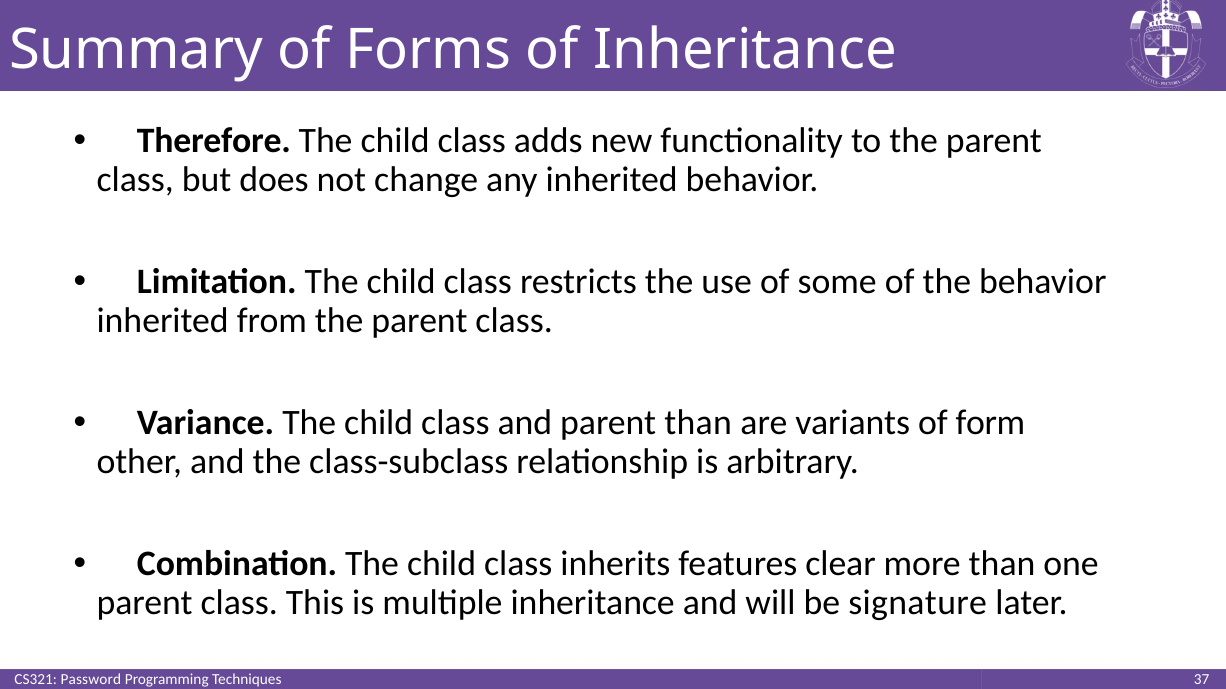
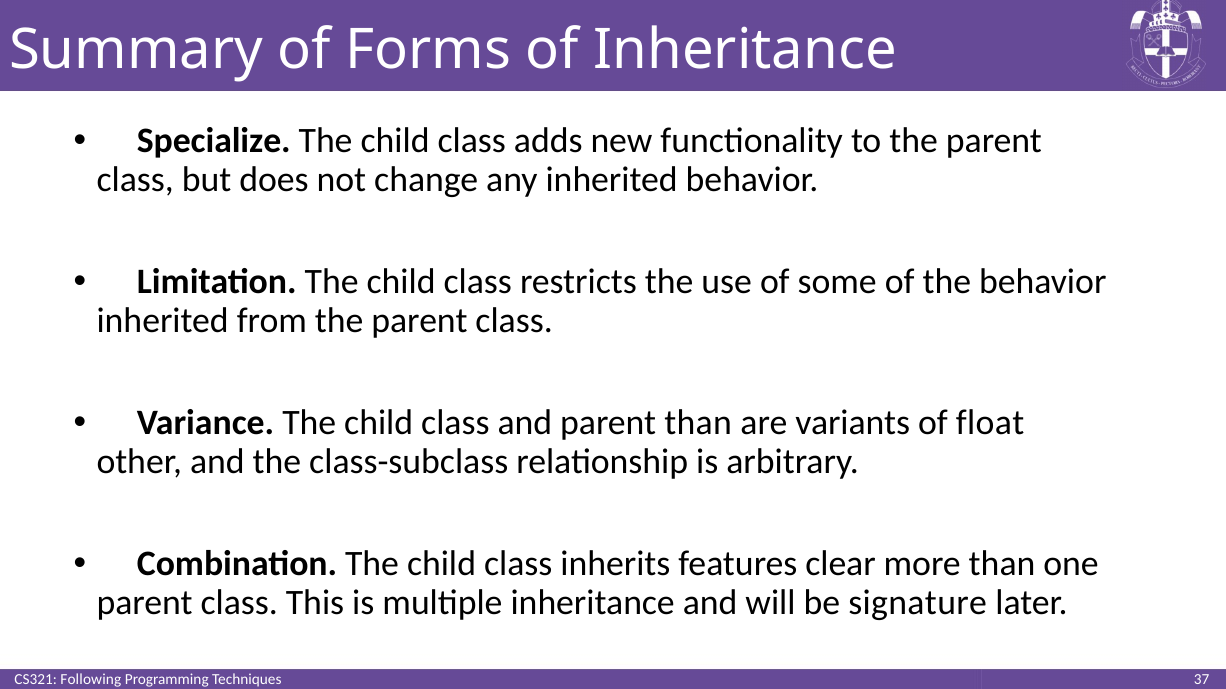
Therefore: Therefore -> Specialize (214, 141)
form: form -> float (990, 424)
Password: Password -> Following (91, 680)
